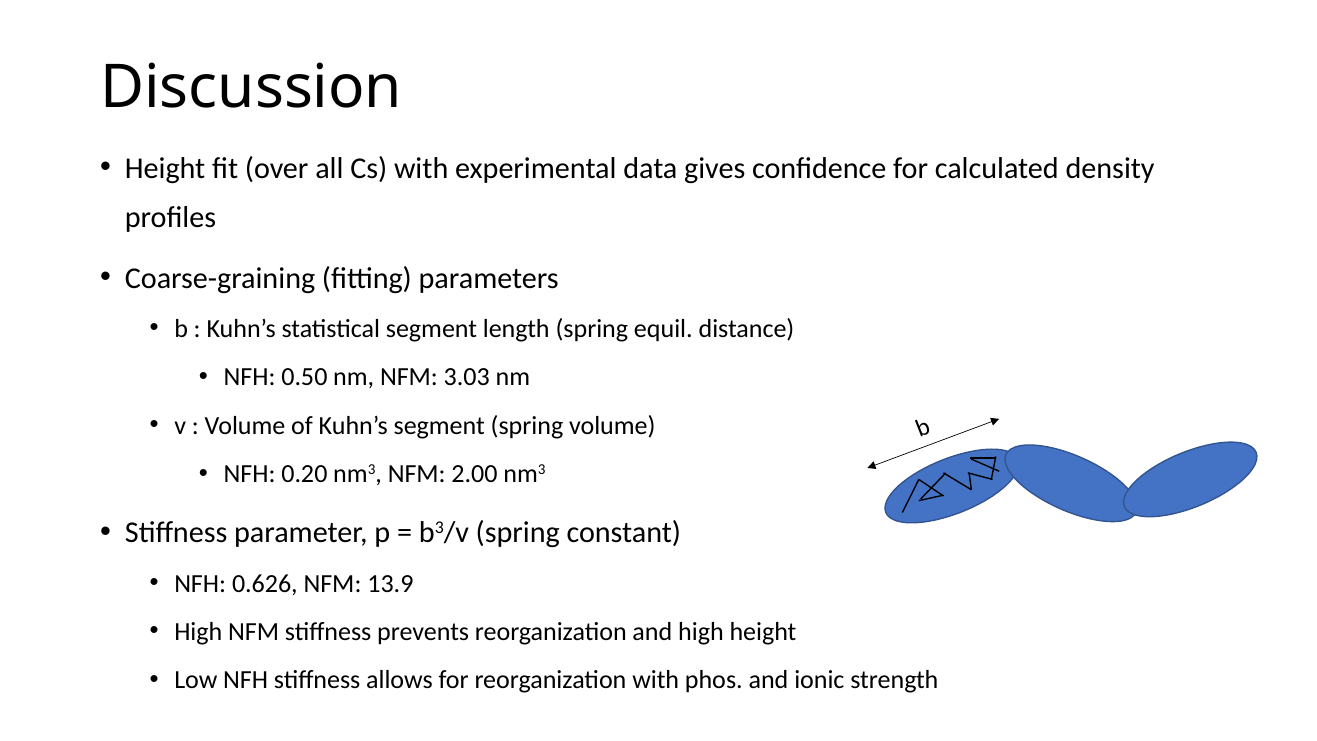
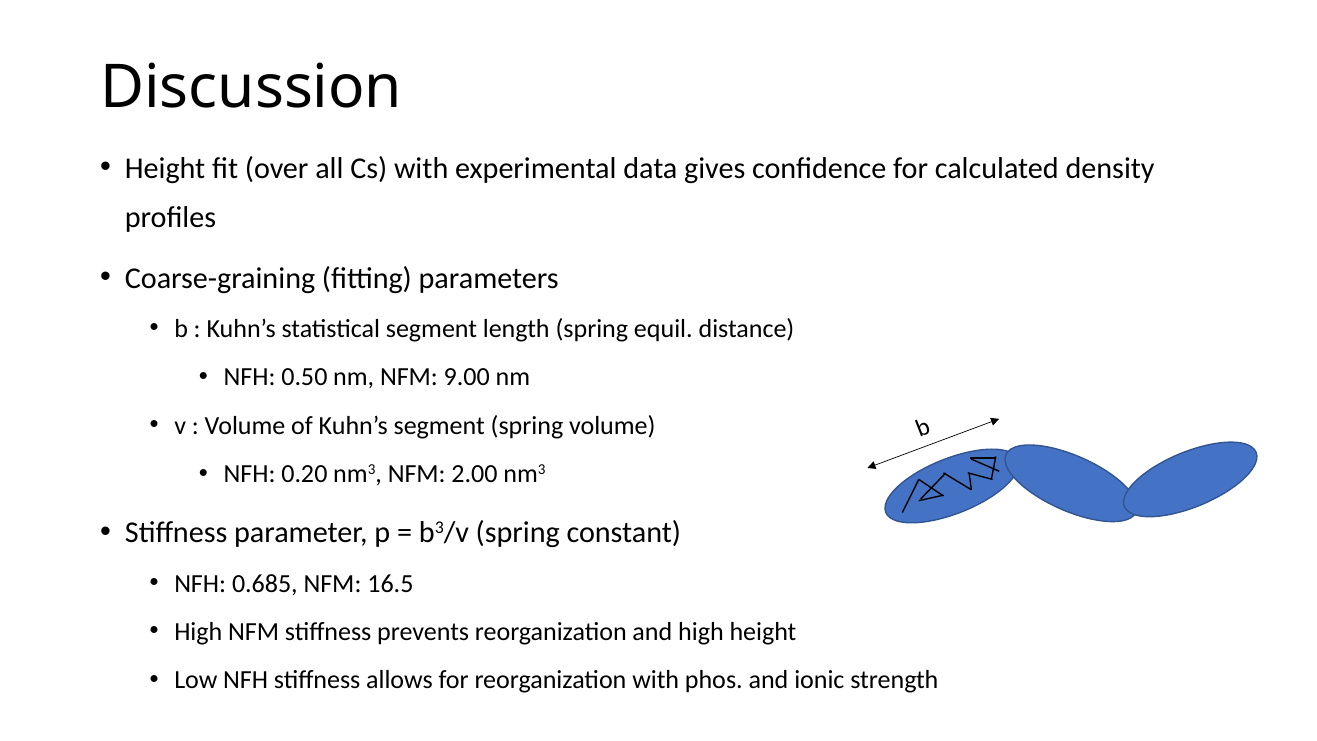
3.03: 3.03 -> 9.00 (467, 377)
0.626: 0.626 -> 0.685 (265, 583)
13.9: 13.9 -> 16.5 (390, 583)
